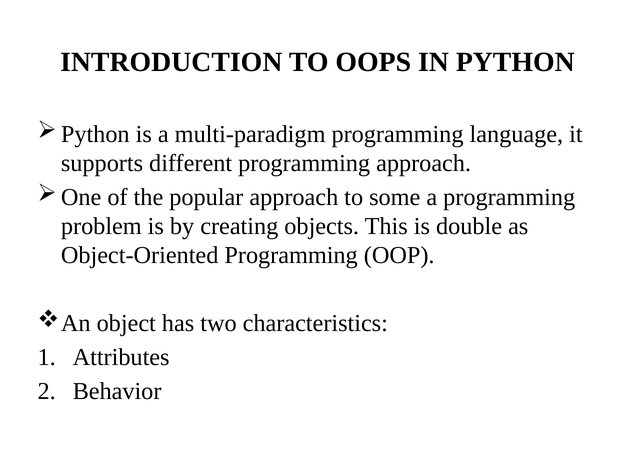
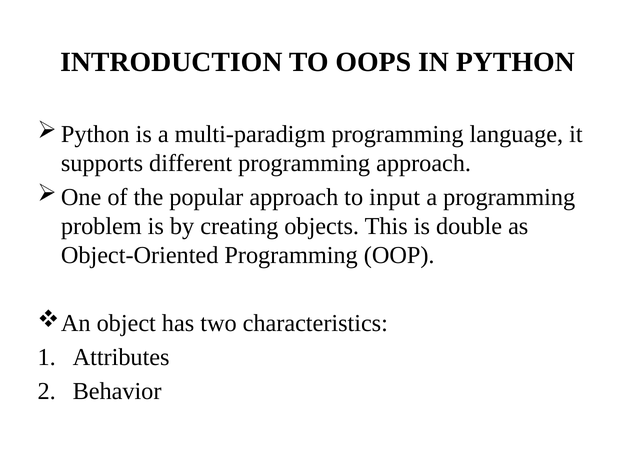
some: some -> input (395, 197)
